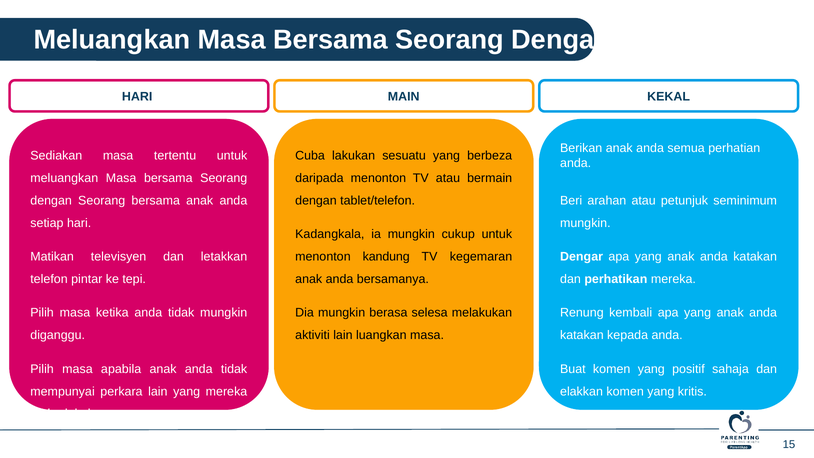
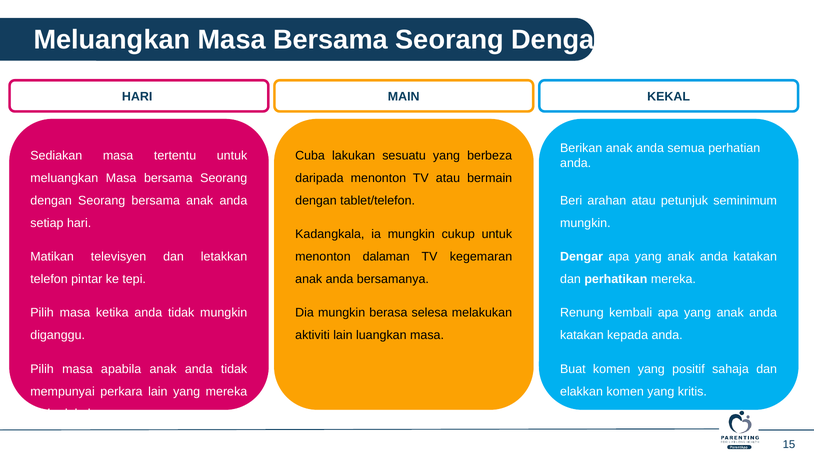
kandung: kandung -> dalaman (386, 257)
